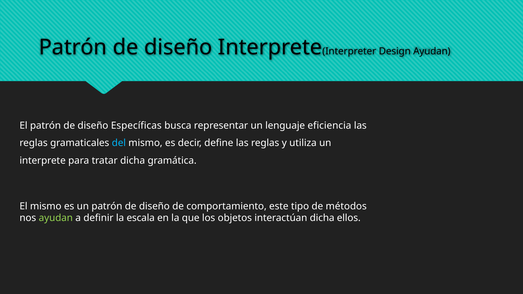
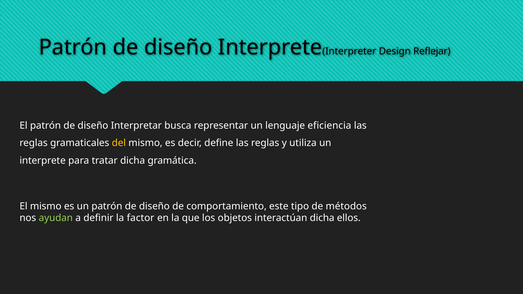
Design Ayudan: Ayudan -> Reflejar (432, 51)
Específicas: Específicas -> Interpretar (136, 126)
del colour: light blue -> yellow (119, 143)
escala: escala -> factor (141, 218)
